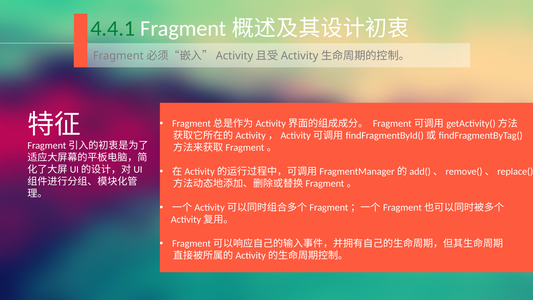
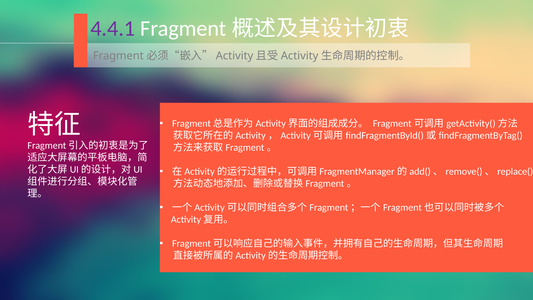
4.4.1 colour: green -> purple (113, 28)
